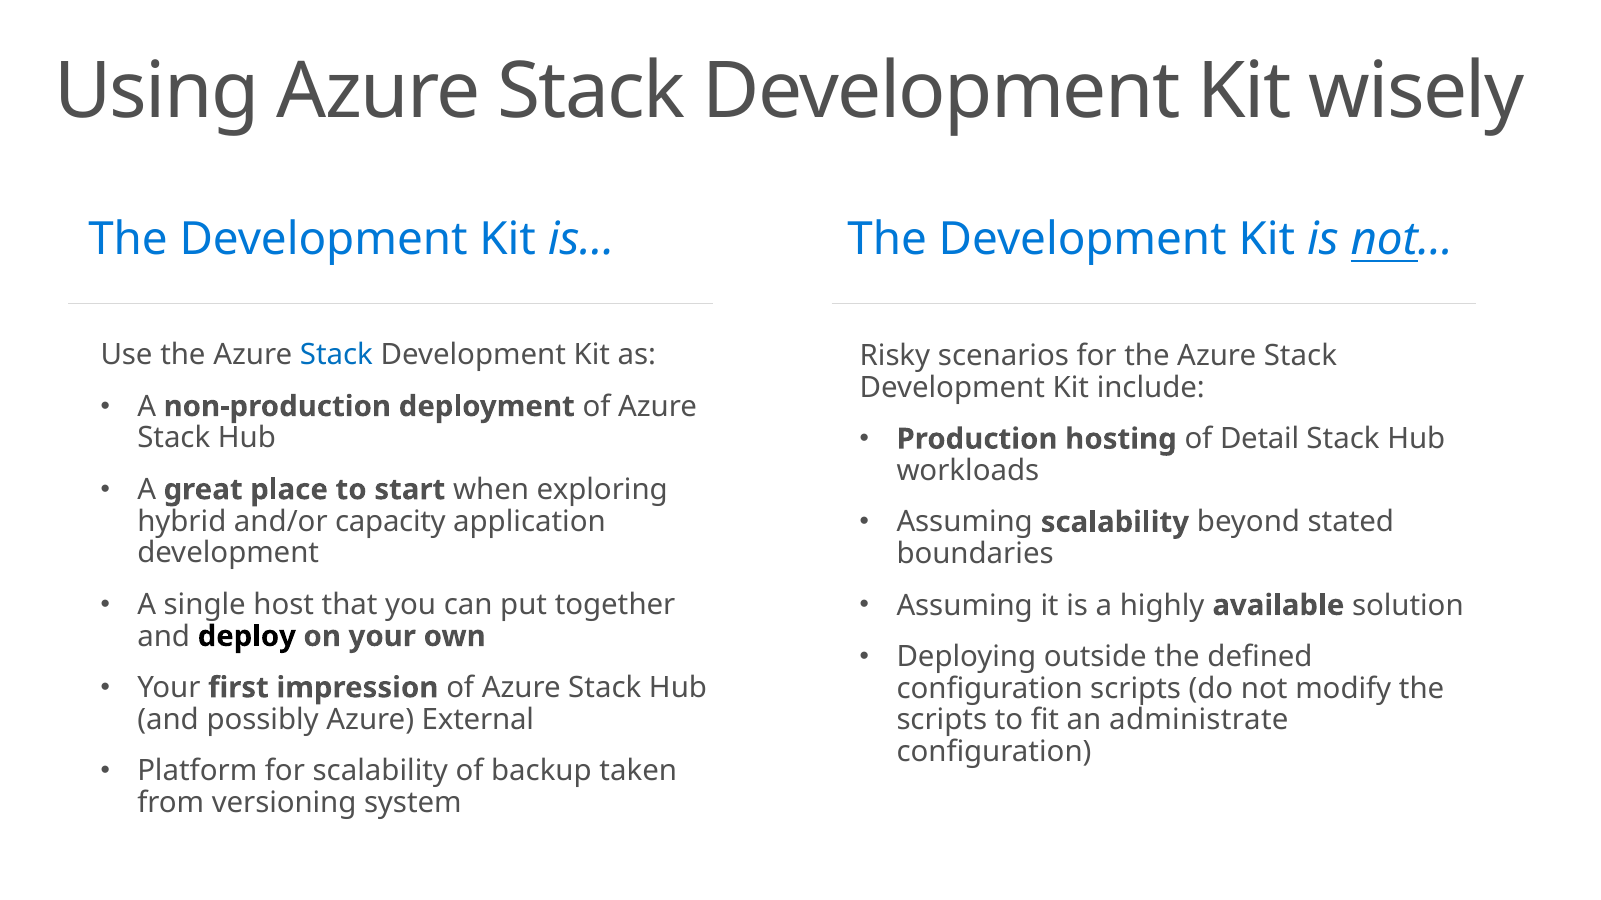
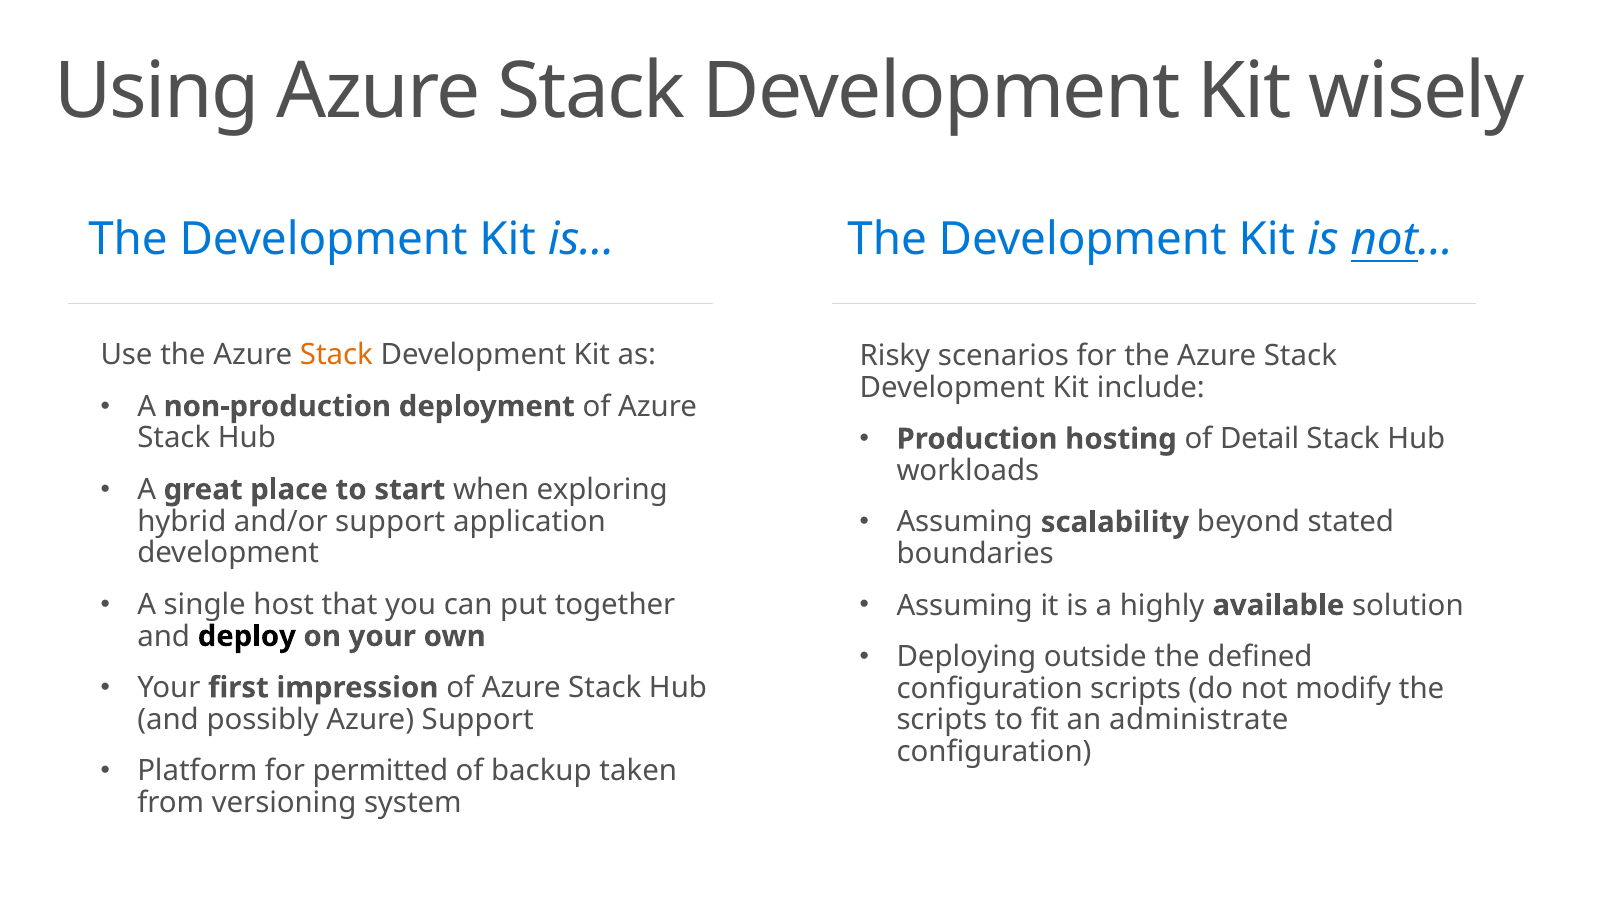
Stack colour: blue -> orange (336, 355)
and/or capacity: capacity -> support (390, 522)
Azure External: External -> Support (478, 720)
for scalability: scalability -> permitted (380, 771)
